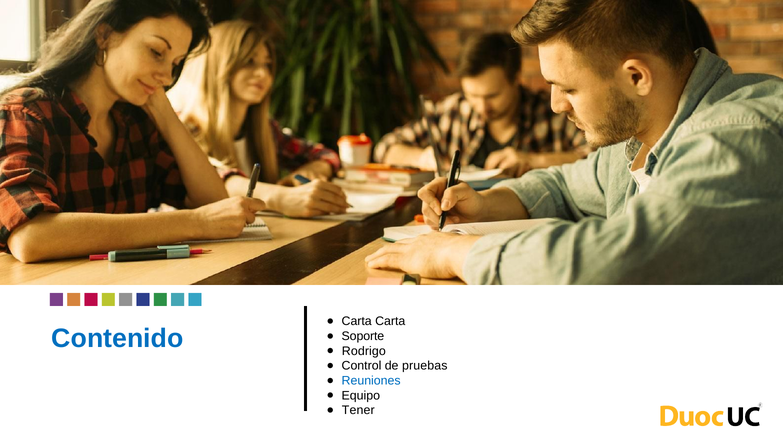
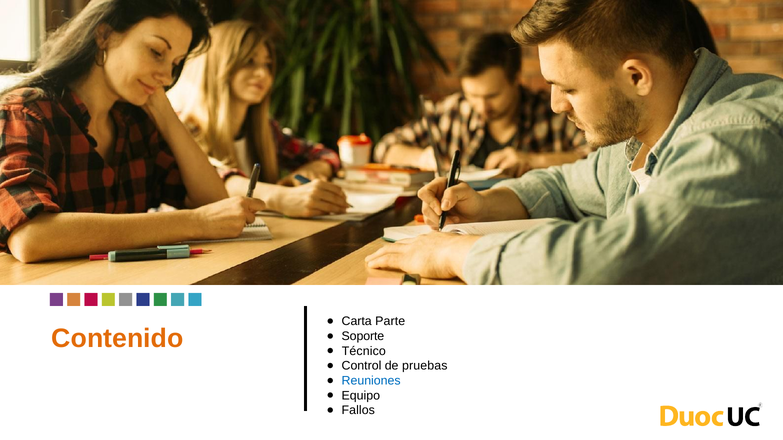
Carta Carta: Carta -> Parte (390, 322)
Contenido colour: blue -> orange (117, 339)
Rodrigo: Rodrigo -> Técnico (364, 351)
Tener: Tener -> Fallos (358, 411)
